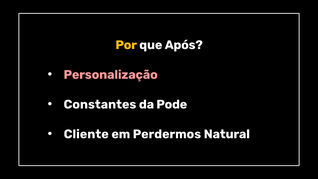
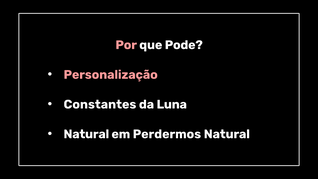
Por colour: yellow -> pink (126, 45)
Após: Após -> Pode (184, 45)
Pode: Pode -> Luna (172, 104)
Cliente: Cliente -> Natural (86, 134)
